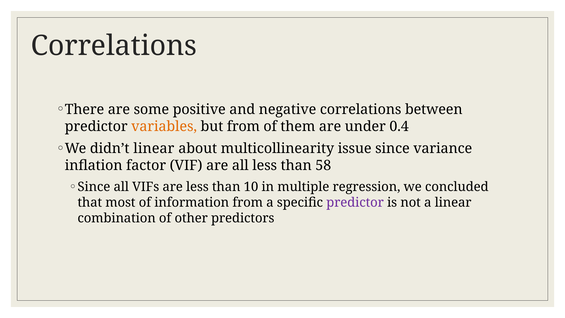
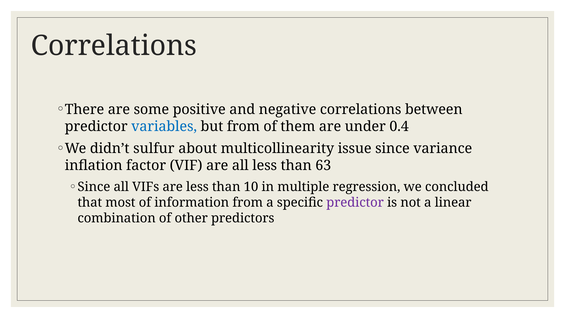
variables colour: orange -> blue (164, 126)
didn’t linear: linear -> sulfur (154, 149)
58: 58 -> 63 (323, 165)
